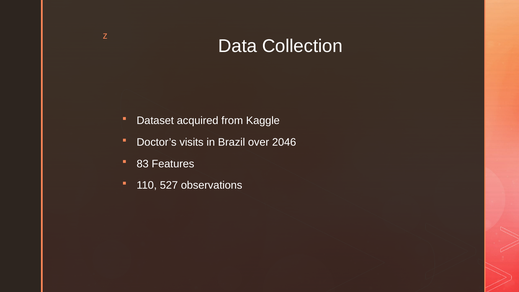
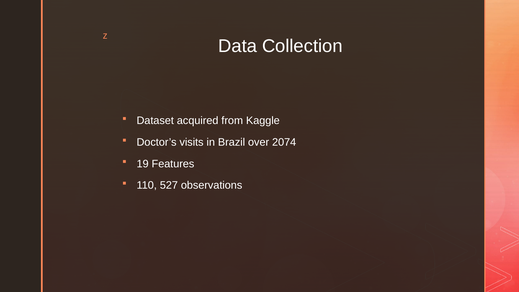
2046: 2046 -> 2074 (284, 142)
83: 83 -> 19 (143, 164)
